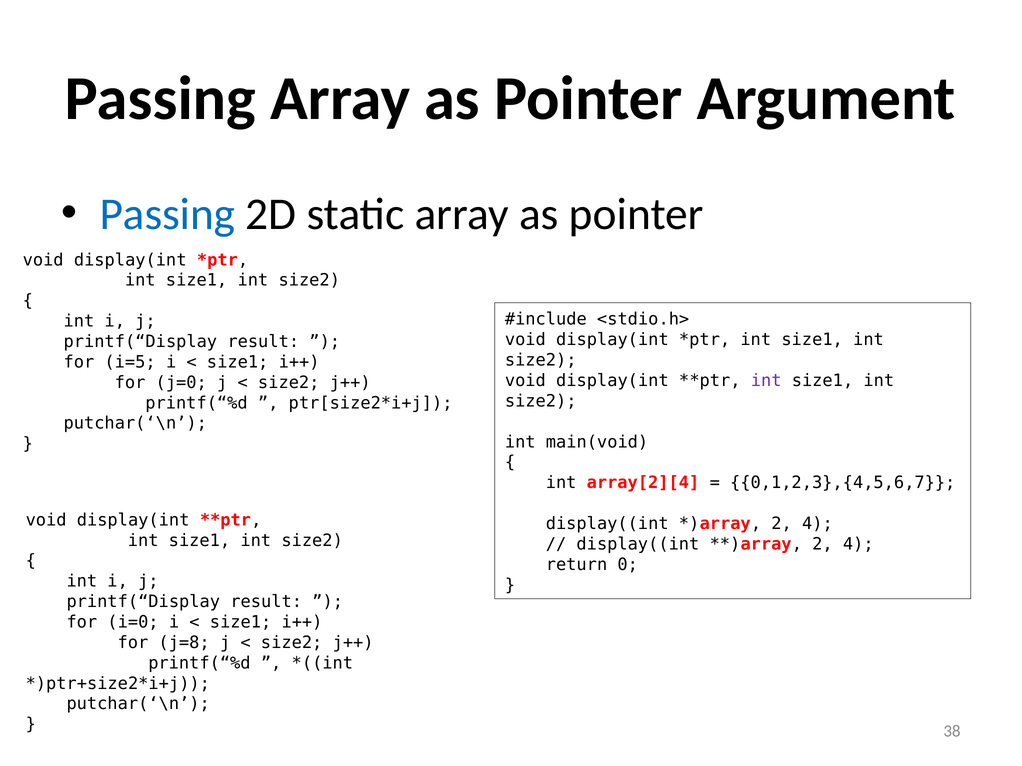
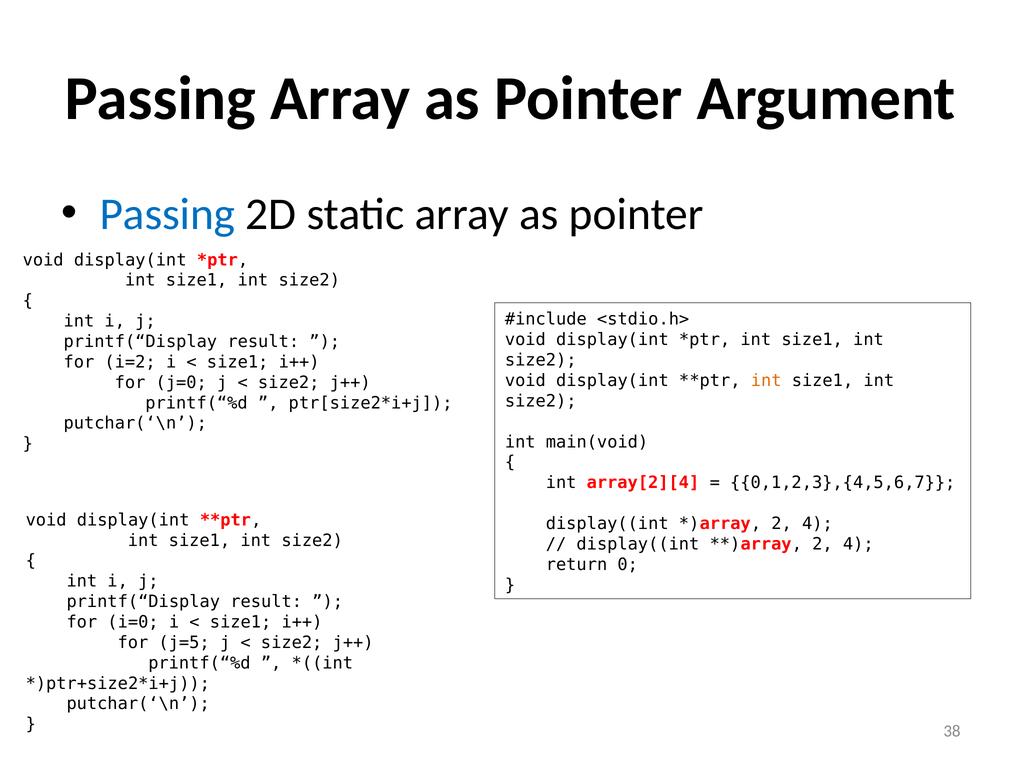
i=5: i=5 -> i=2 (130, 362)
int colour: purple -> orange (766, 381)
j=8: j=8 -> j=5 (184, 643)
